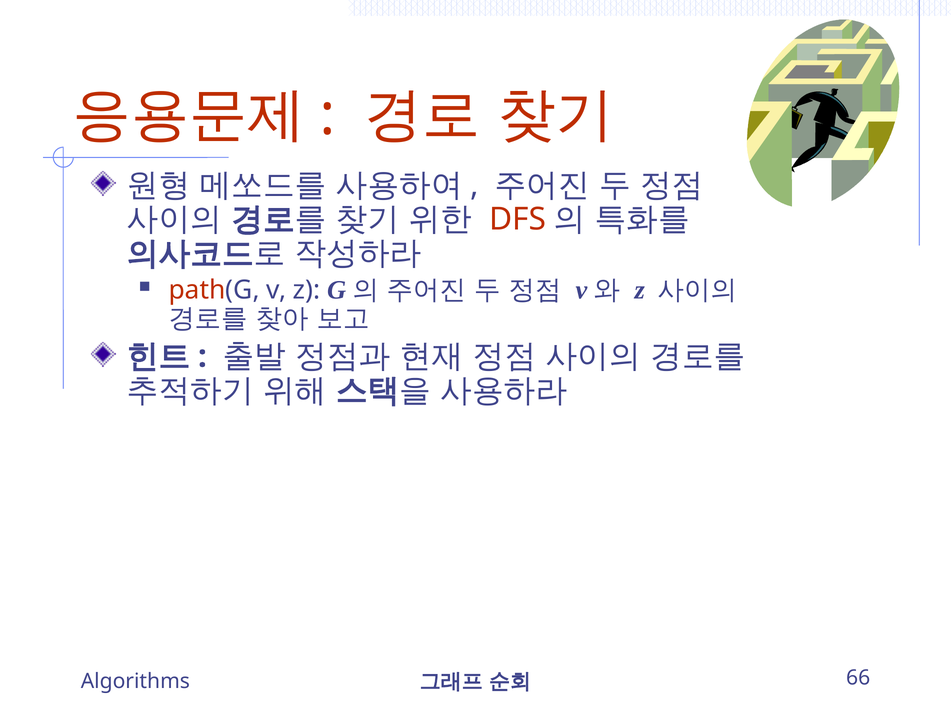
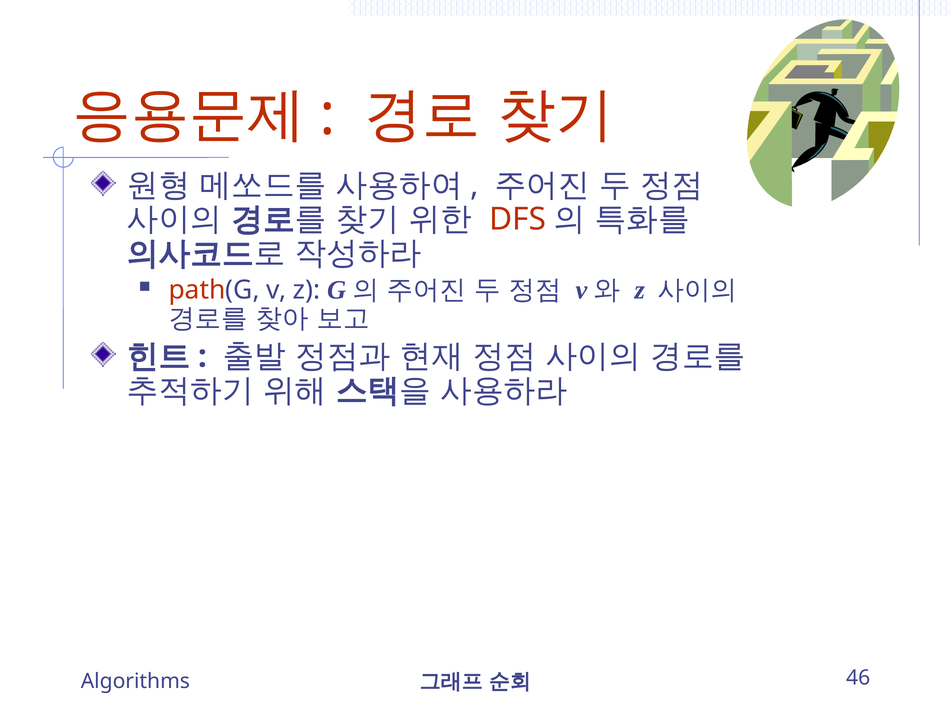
66: 66 -> 46 (858, 678)
